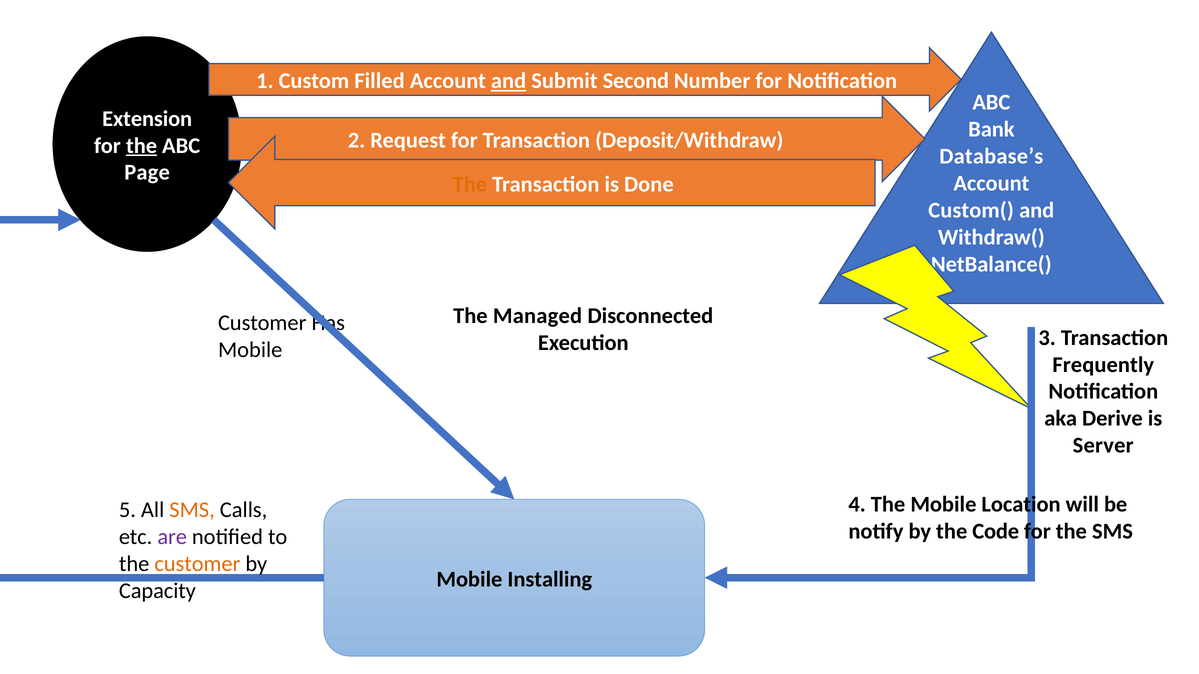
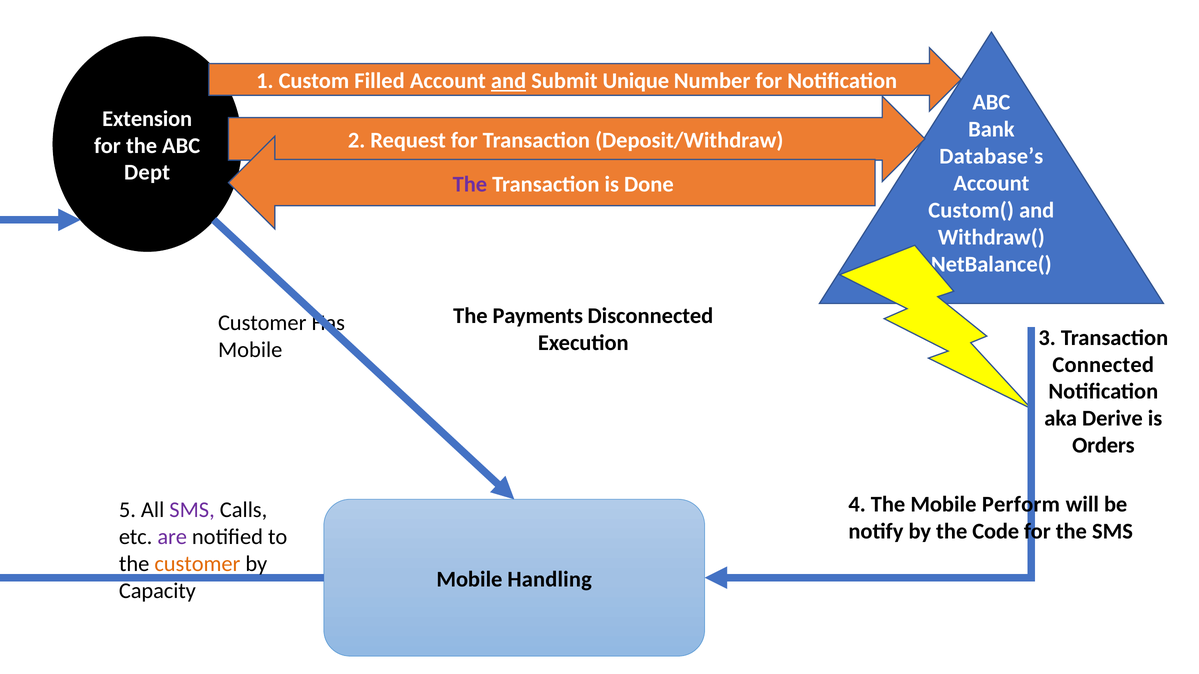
Second: Second -> Unique (636, 81)
the underline: present -> none (142, 146)
Page: Page -> Dept (147, 173)
The colour: orange -> purple (470, 184)
Managed: Managed -> Payments (538, 316)
Frequently: Frequently -> Connected (1103, 365)
Server: Server -> Orders (1103, 446)
Location: Location -> Perform (1021, 505)
SMS colour: orange -> purple (192, 510)
Installing: Installing -> Handling (550, 580)
